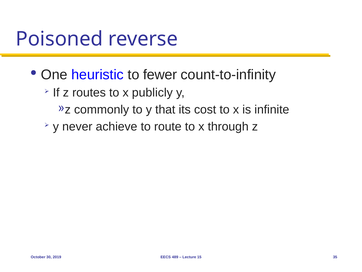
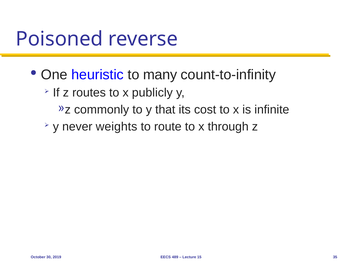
fewer: fewer -> many (160, 75)
achieve: achieve -> weights (116, 126)
